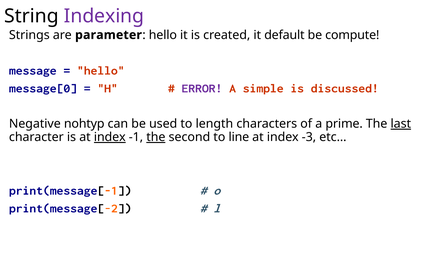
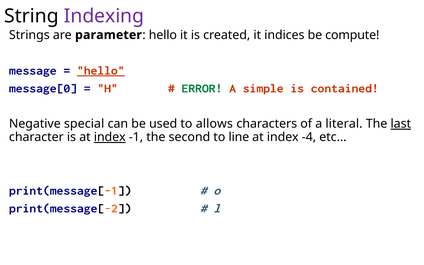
default: default -> indices (284, 35)
hello underline: none -> present (101, 70)
ERROR colour: purple -> green (202, 88)
discussed: discussed -> contained (345, 88)
nohtyp: nohtyp -> special (84, 124)
length: length -> allows (214, 124)
prime: prime -> literal (344, 124)
the underline: present -> none (156, 137)
-3: -3 -> -4 (309, 137)
